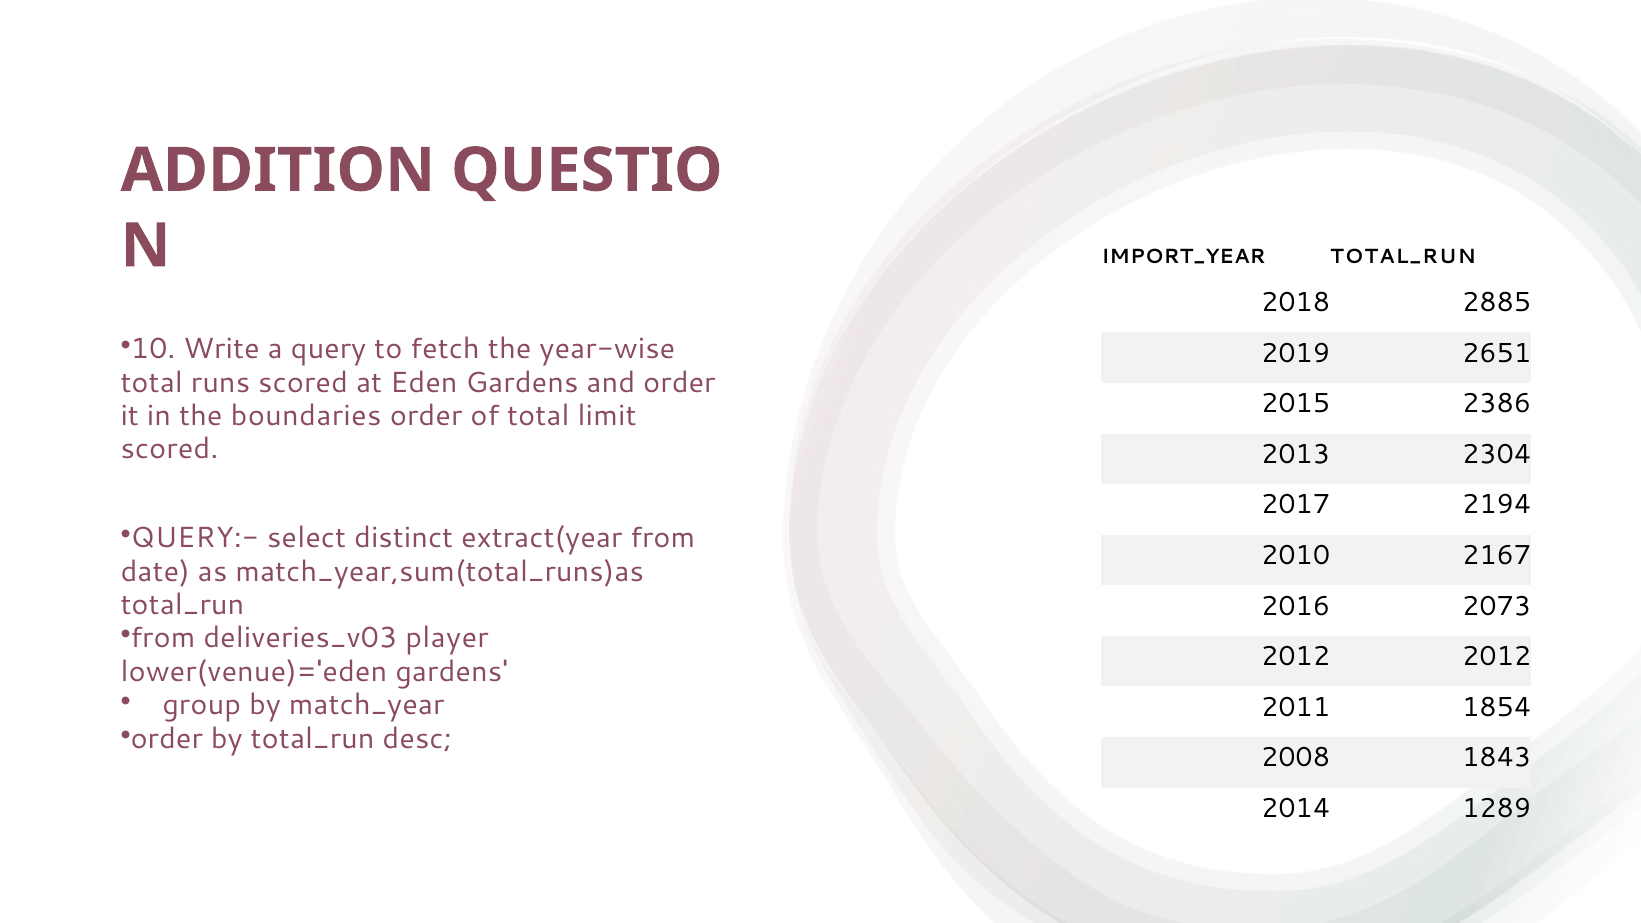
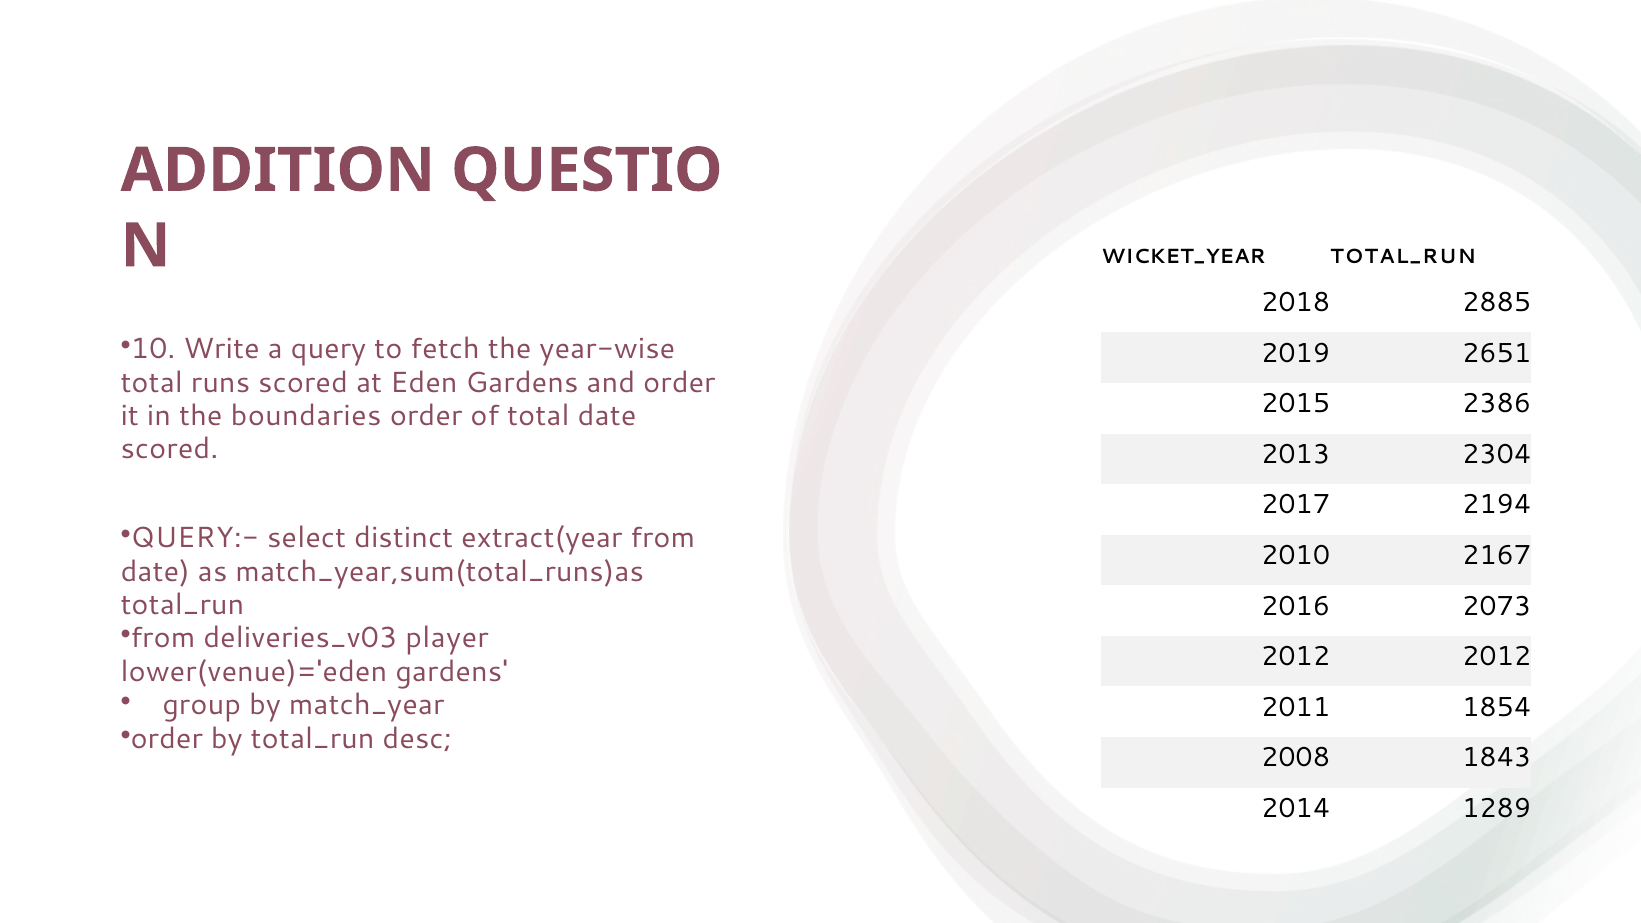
IMPORT_YEAR: IMPORT_YEAR -> WICKET_YEAR (1183, 256)
total limit: limit -> date (607, 416)
